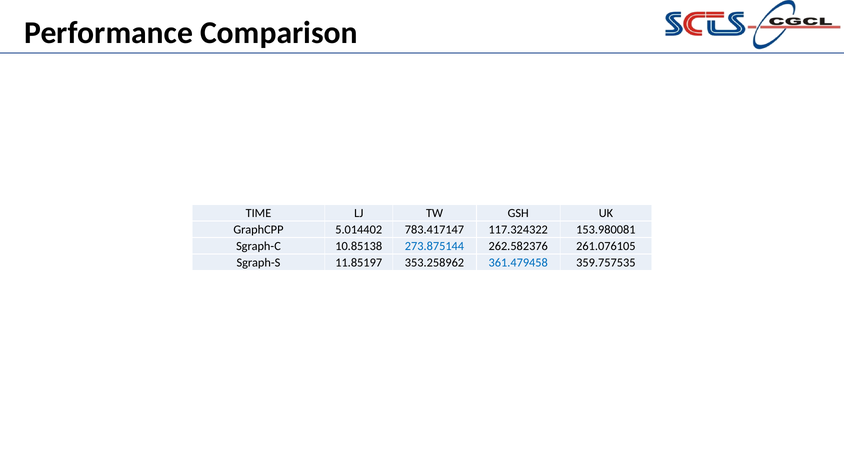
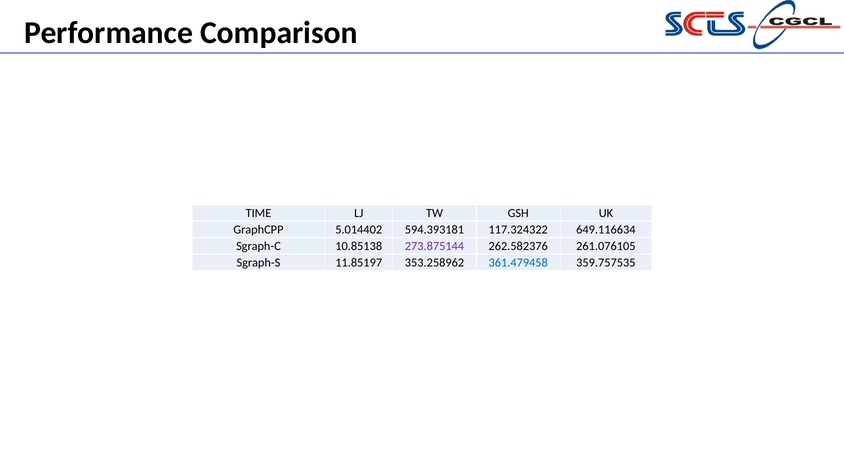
783.417147: 783.417147 -> 594.393181 (434, 230)
153.980081: 153.980081 -> 649.116634 (606, 230)
273.875144 colour: blue -> purple (434, 246)
